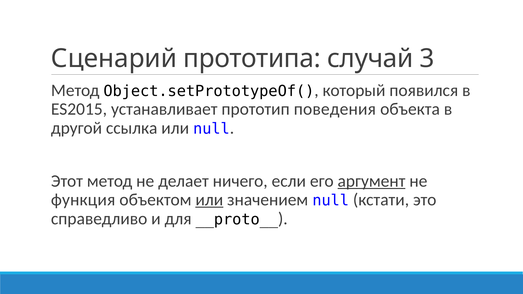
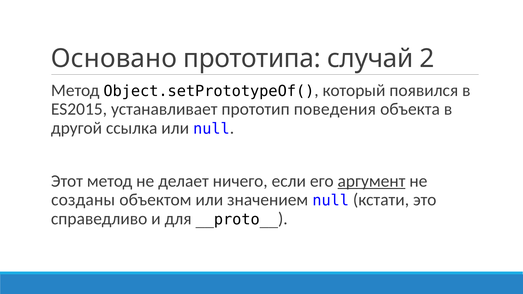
Сценарий: Сценарий -> Основано (114, 59)
3: 3 -> 2 (427, 59)
функция: функция -> созданы (83, 200)
или underline: present -> none (209, 200)
